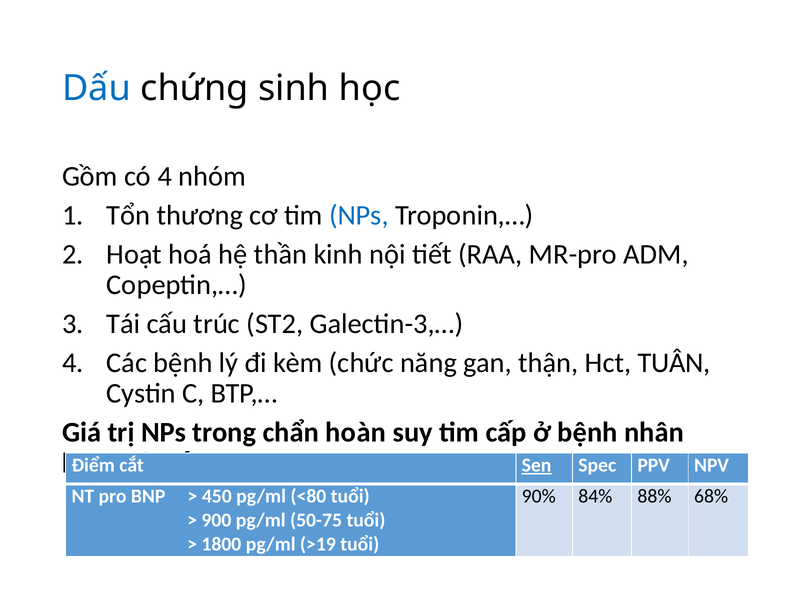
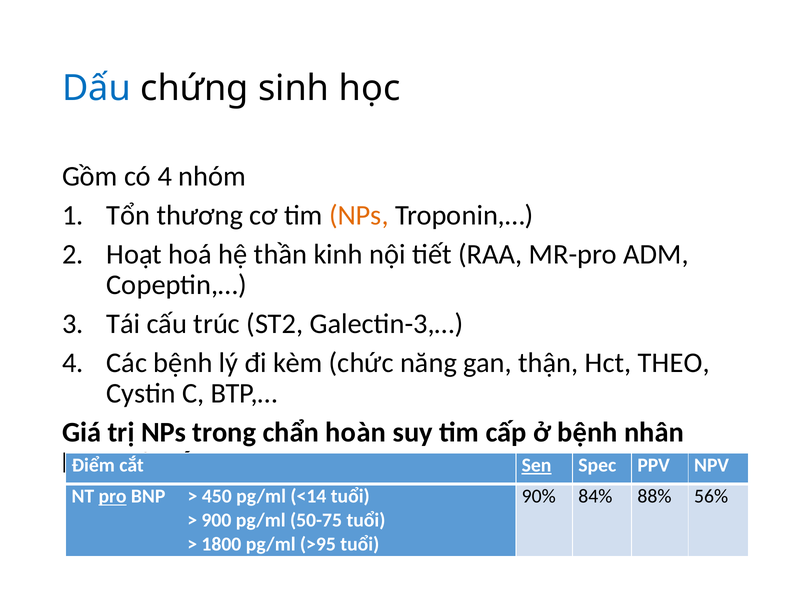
NPs colour: blue -> orange (359, 215)
TUÂN: TUÂN -> THEO (674, 363)
pro underline: none -> present (113, 496)
<80: <80 -> <14 (308, 496)
68%: 68% -> 56% (711, 496)
>19: >19 -> >95 (318, 544)
